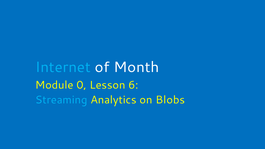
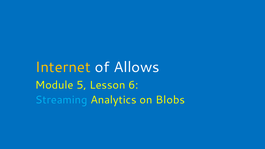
Internet colour: light blue -> yellow (63, 67)
Month: Month -> Allows (137, 67)
0: 0 -> 5 (82, 85)
